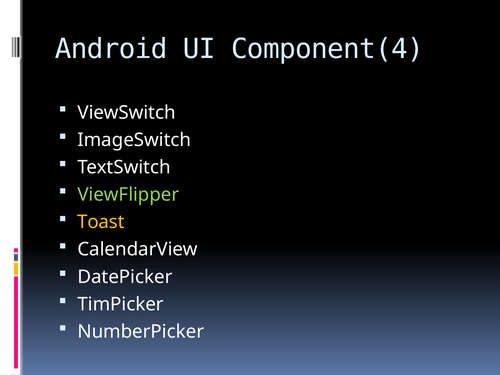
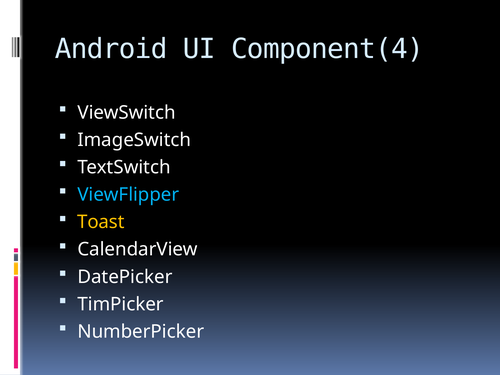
ViewFlipper colour: light green -> light blue (128, 195)
